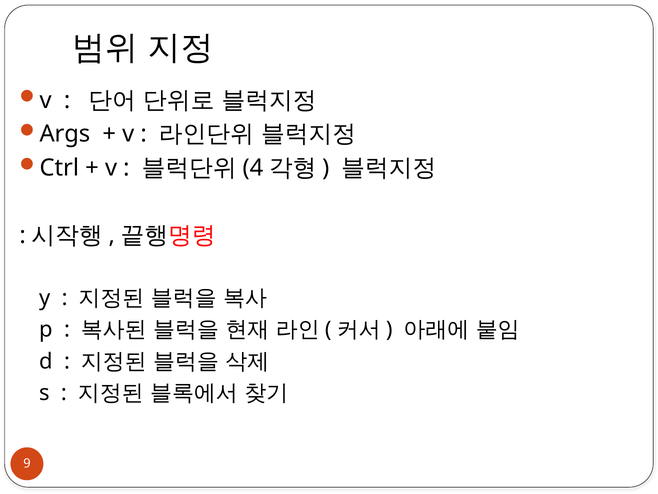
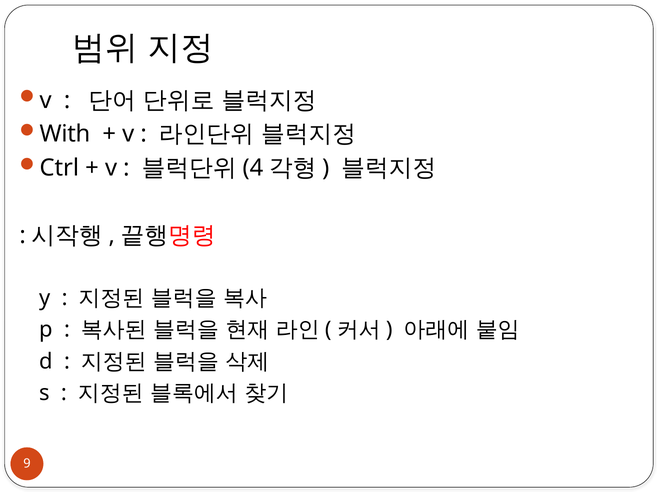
Args: Args -> With (65, 134)
